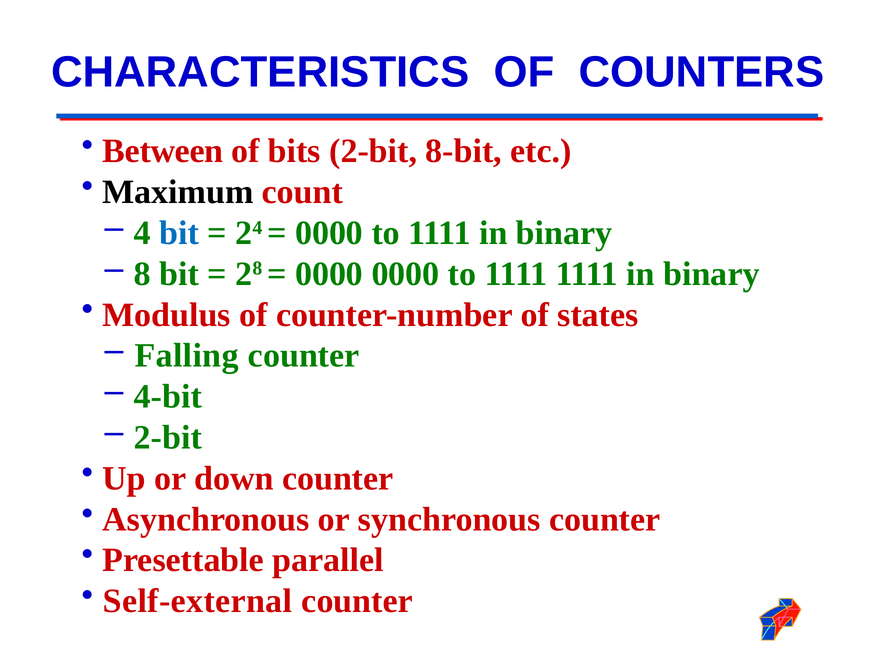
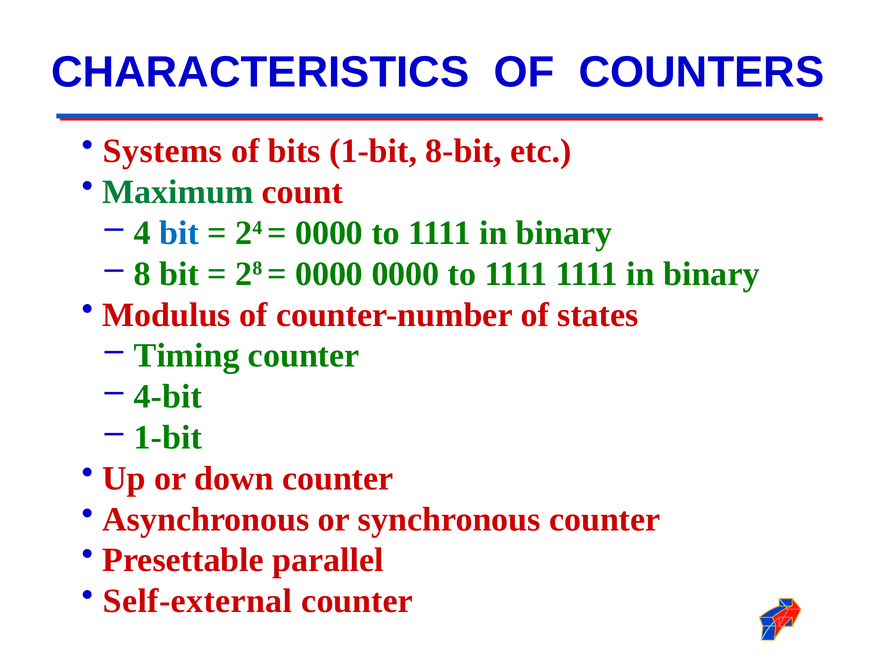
Between: Between -> Systems (163, 151)
bits 2-bit: 2-bit -> 1-bit (373, 151)
Maximum colour: black -> green (178, 192)
Falling: Falling -> Timing (187, 356)
2-bit: 2-bit -> 1-bit (168, 438)
